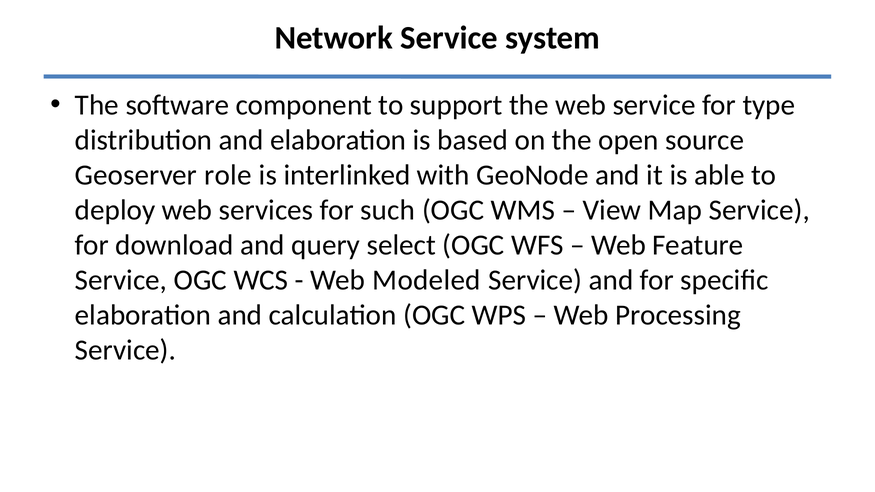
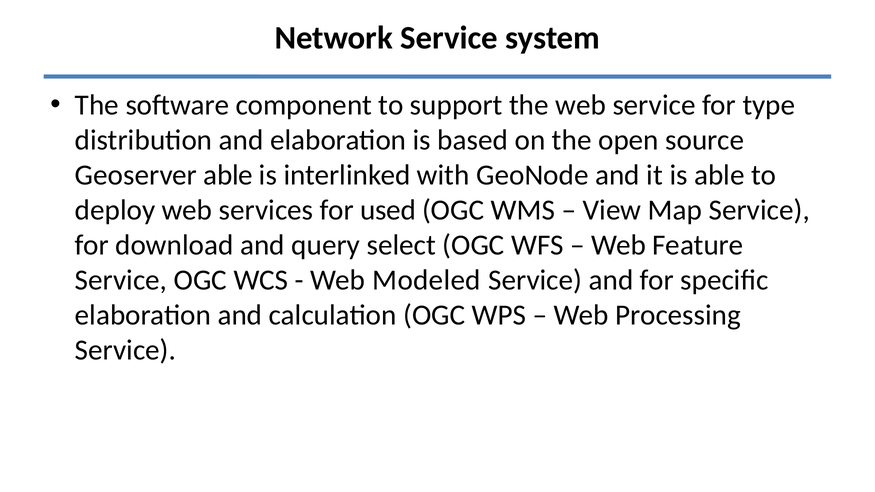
Geoserver role: role -> able (228, 175)
such: such -> used (388, 210)
